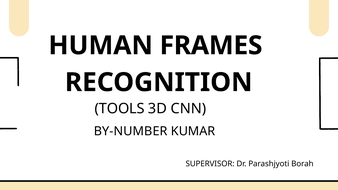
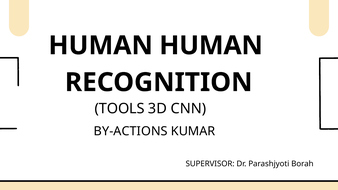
HUMAN FRAMES: FRAMES -> HUMAN (211, 46)
BY-NUMBER: BY-NUMBER -> BY-ACTIONS (131, 131)
